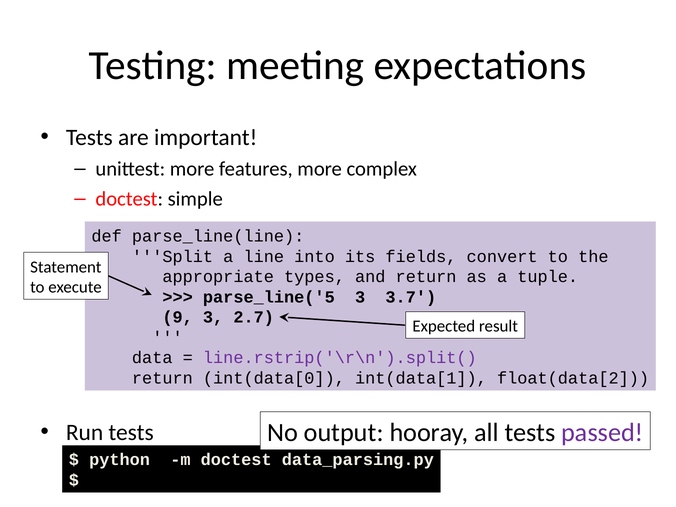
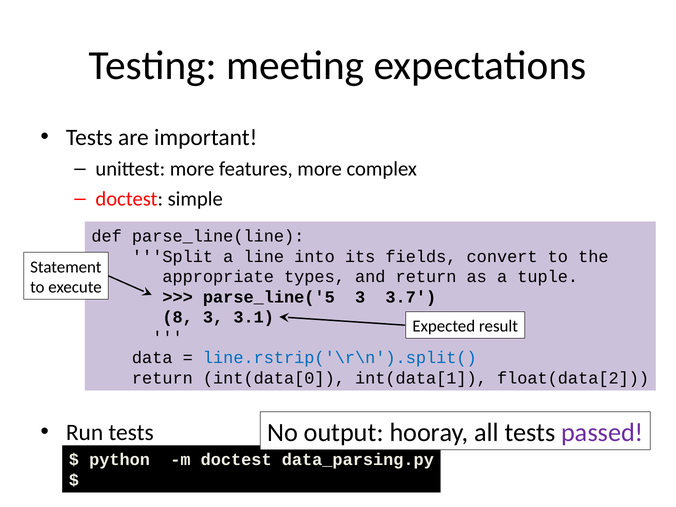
9: 9 -> 8 (178, 317)
2.7: 2.7 -> 3.1 (254, 317)
line.rstrip('\r\n').split( colour: purple -> blue (340, 358)
